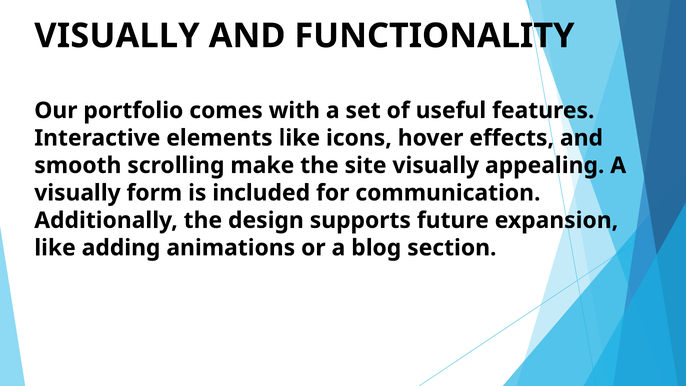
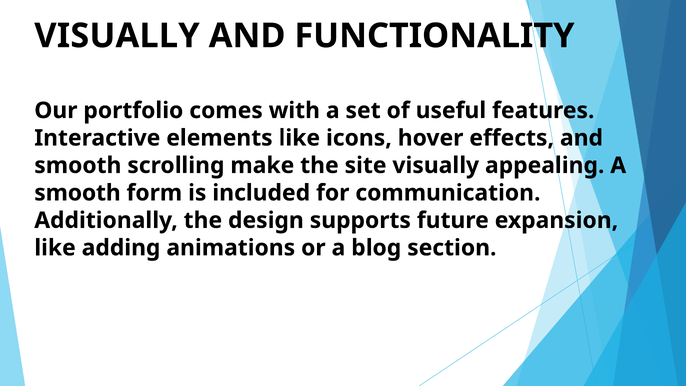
visually: visually -> smooth (77, 193)
